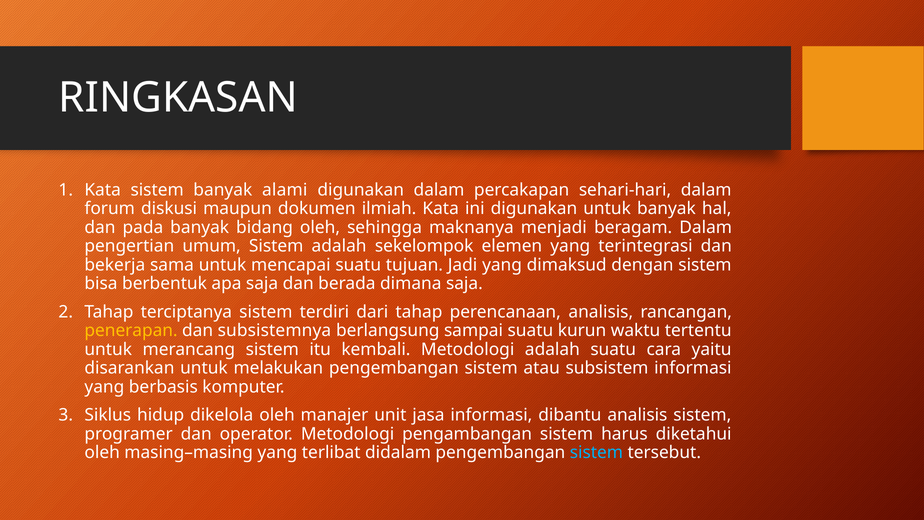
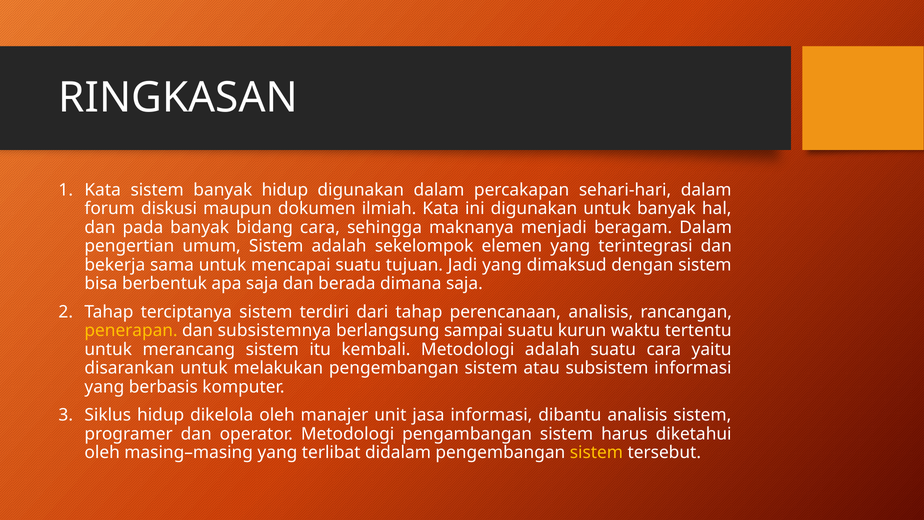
banyak alami: alami -> hidup (285, 190)
bidang oleh: oleh -> cara (320, 227)
sistem colour: light blue -> yellow (596, 452)
